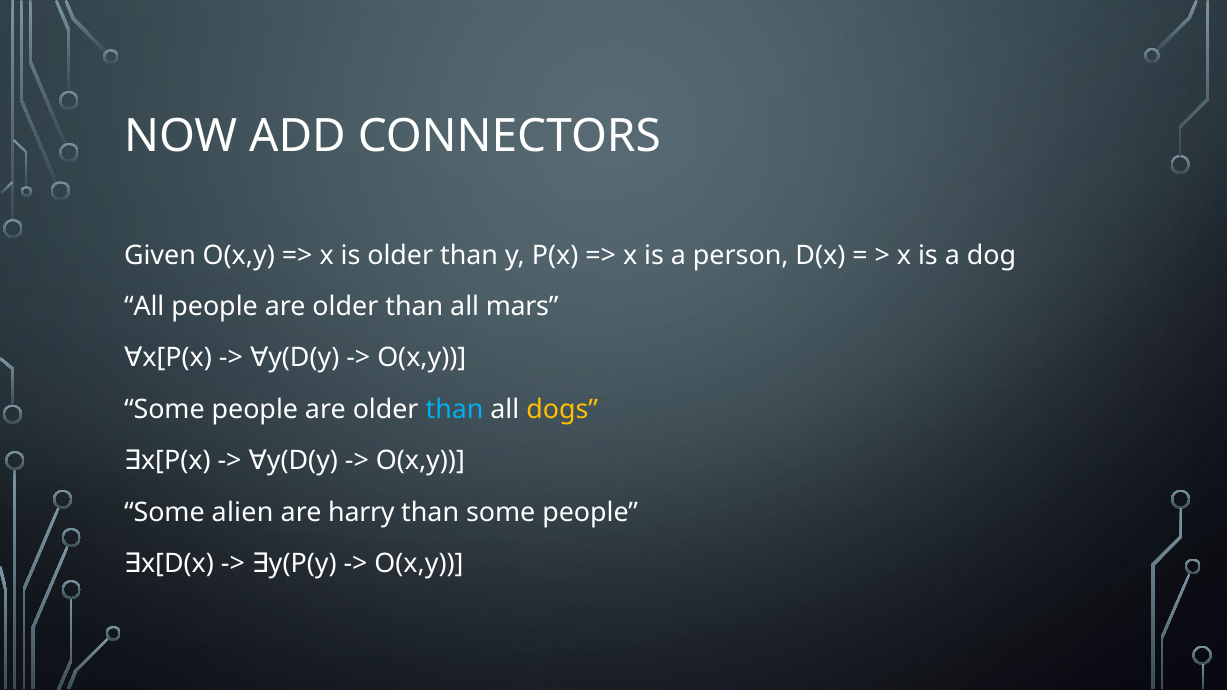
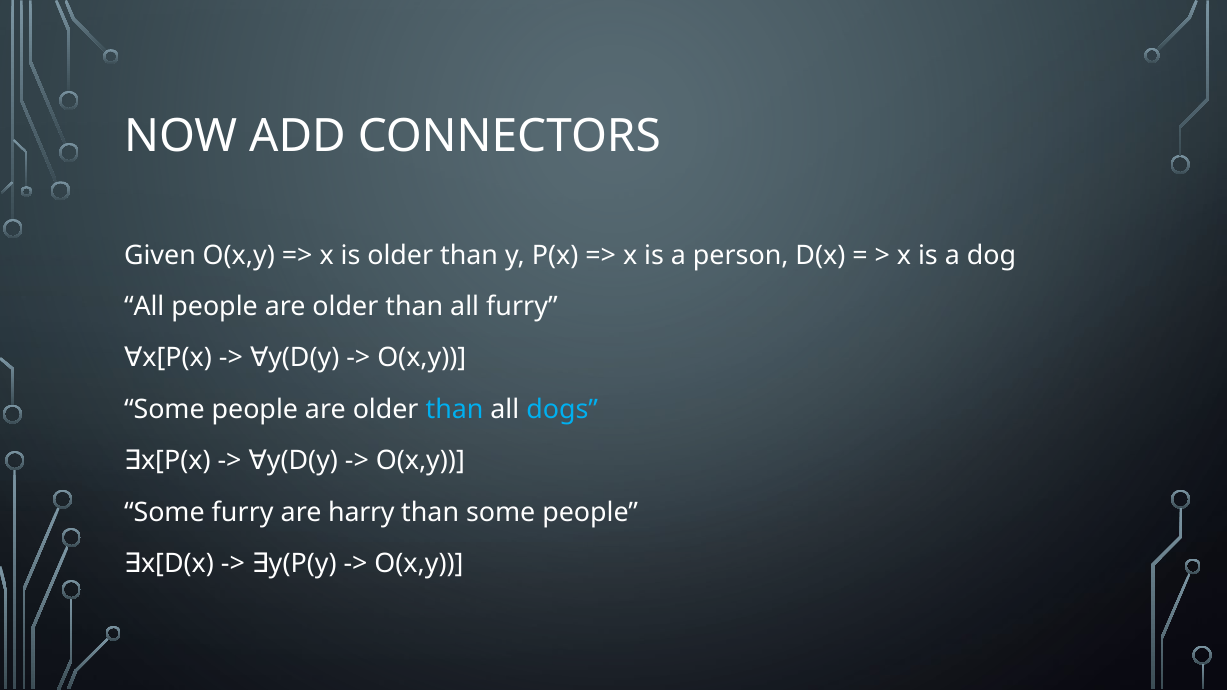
all mars: mars -> furry (522, 307)
dogs colour: yellow -> light blue (562, 410)
Some alien: alien -> furry (243, 512)
